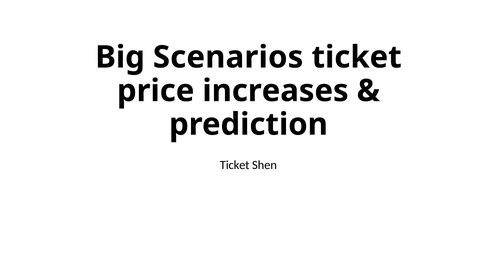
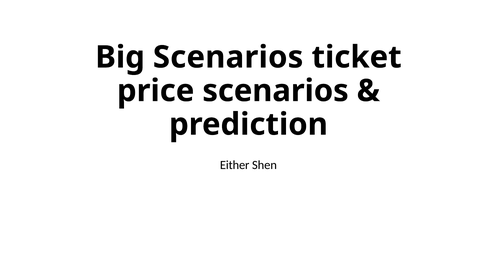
price increases: increases -> scenarios (276, 91)
Ticket: Ticket -> Either (235, 165)
